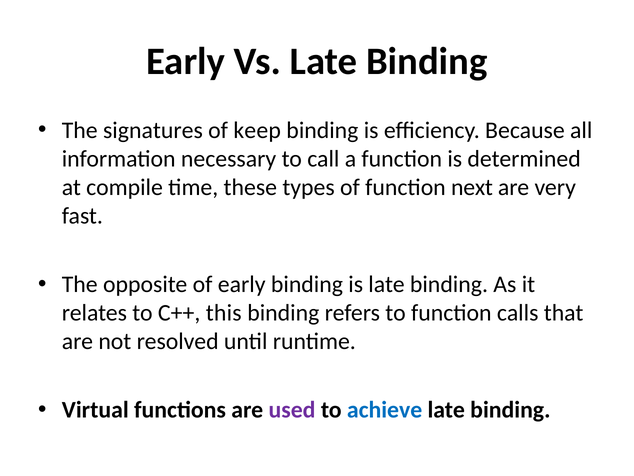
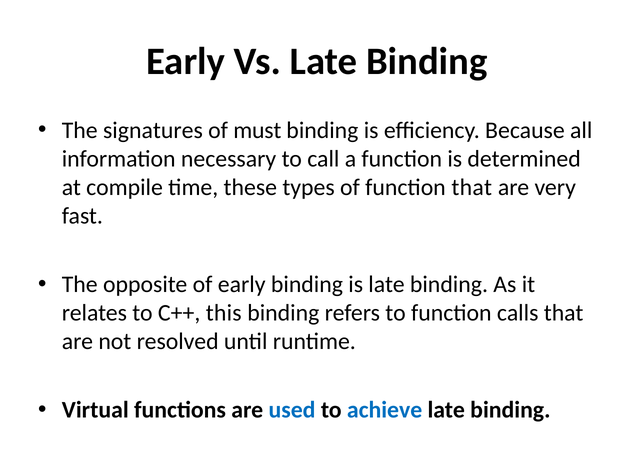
keep: keep -> must (257, 130)
function next: next -> that (472, 187)
used colour: purple -> blue (292, 410)
